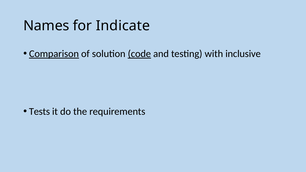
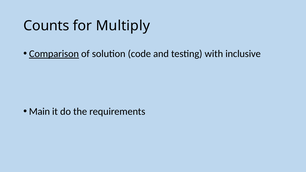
Names: Names -> Counts (46, 26)
Indicate: Indicate -> Multiply (123, 26)
code underline: present -> none (139, 54)
Tests: Tests -> Main (39, 112)
